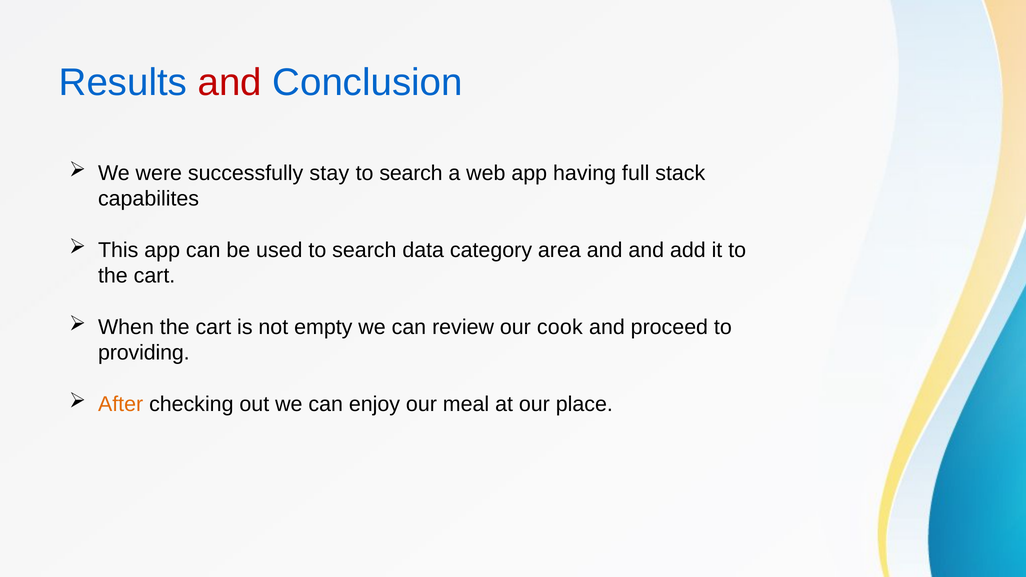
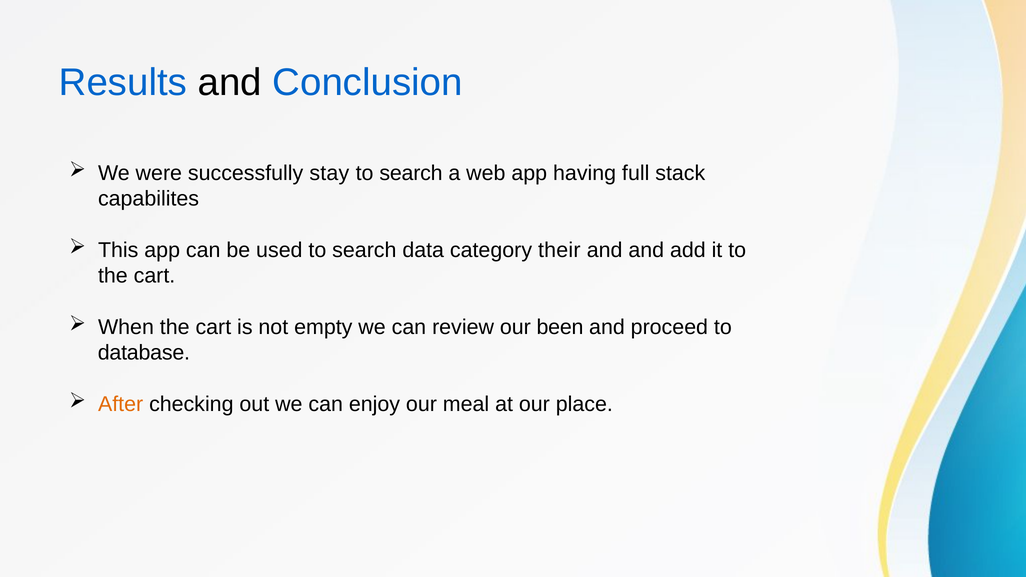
and colour: red -> black (230, 83)
area: area -> their (559, 250)
cook: cook -> been (560, 327)
providing: providing -> database (144, 353)
